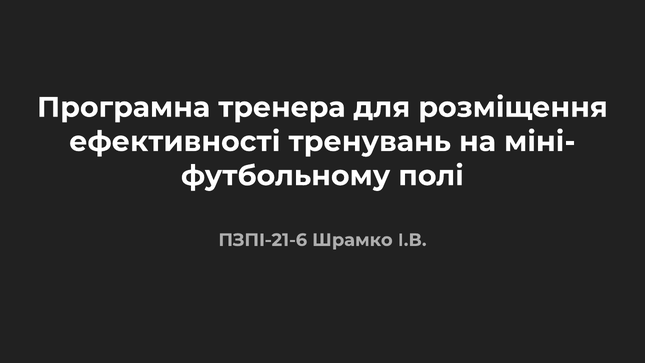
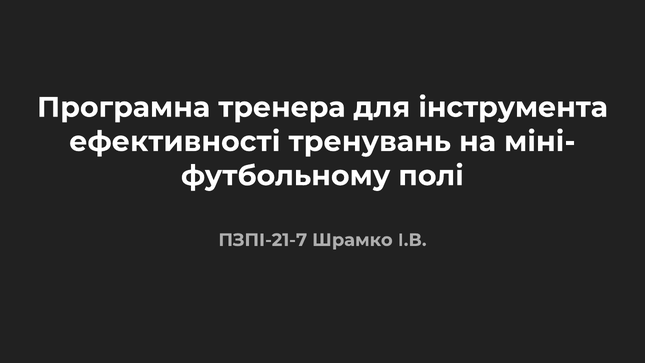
розміщення: розміщення -> інструмента (513, 107)
ПЗПІ-21-6: ПЗПІ-21-6 -> ПЗПІ-21-7 (263, 240)
